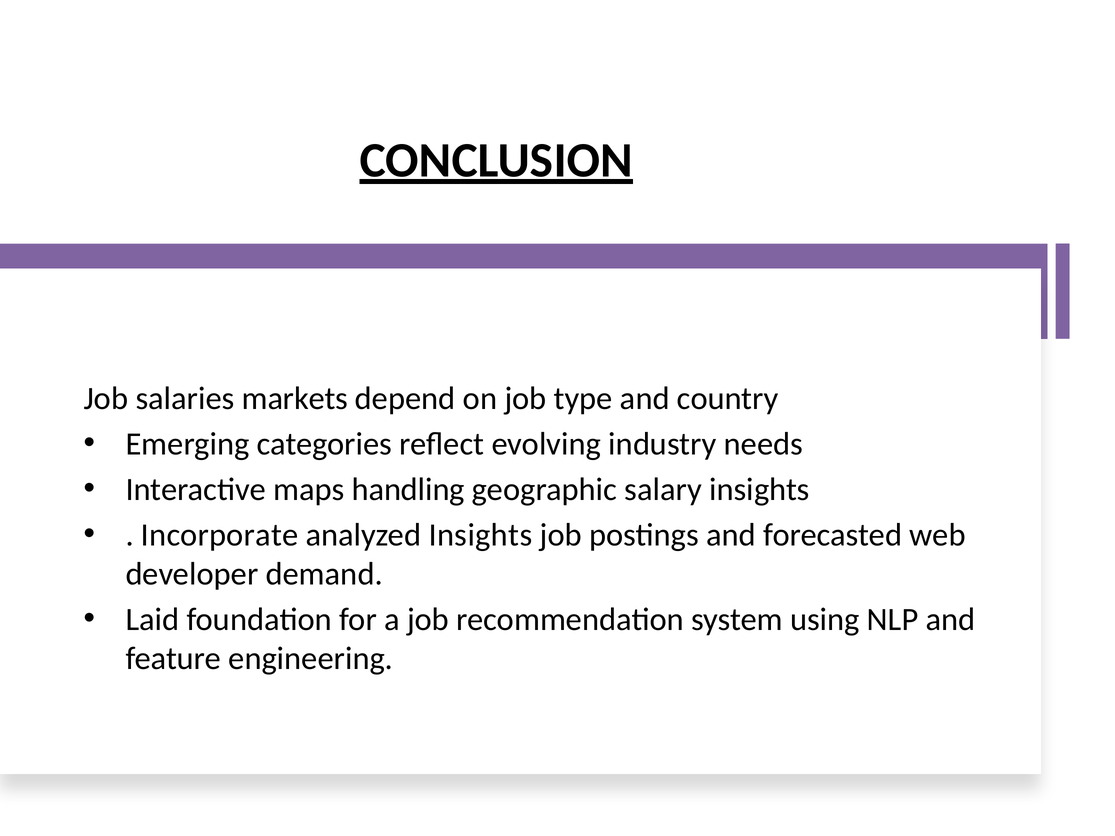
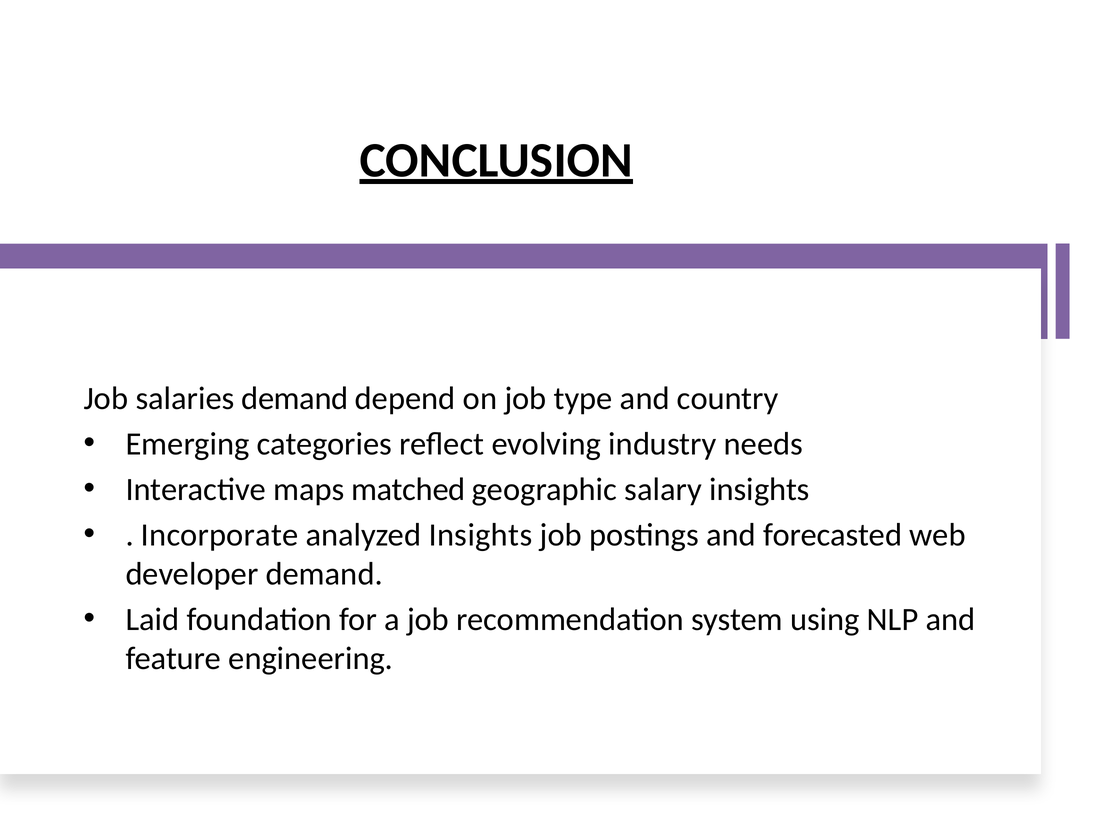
salaries markets: markets -> demand (295, 399)
handling: handling -> matched (408, 490)
